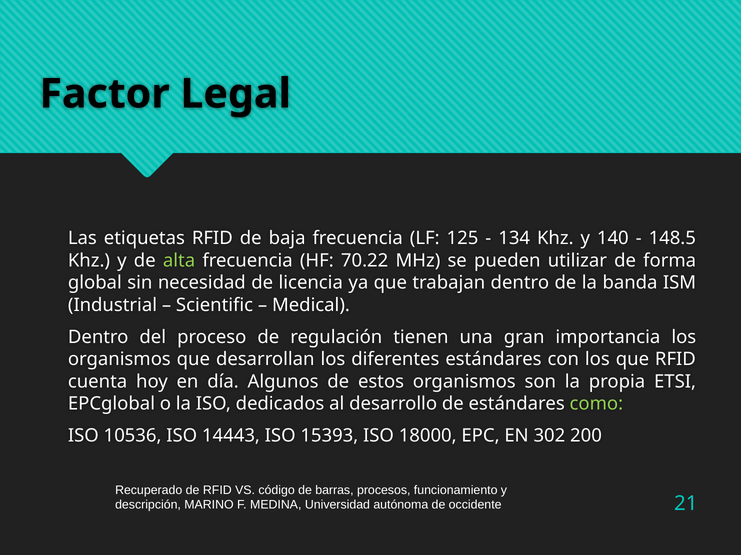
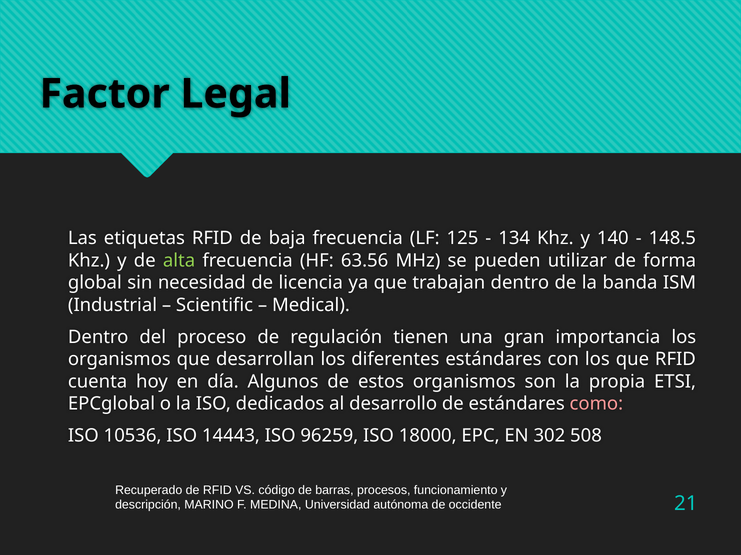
70.22: 70.22 -> 63.56 (365, 261)
como colour: light green -> pink (596, 404)
15393: 15393 -> 96259 (329, 436)
200: 200 -> 508 (586, 436)
